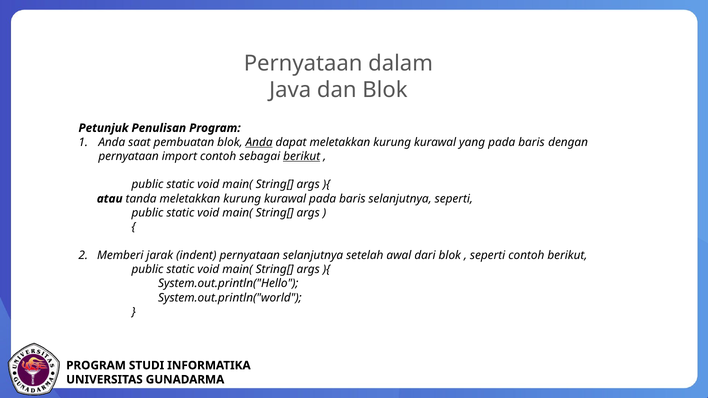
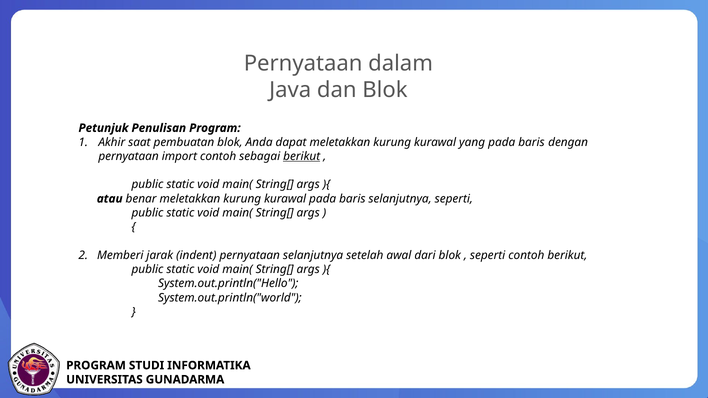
Anda: Anda -> Akhir (112, 142)
Anda underline: present -> none (259, 142)
tanda: tanda -> benar (141, 199)
